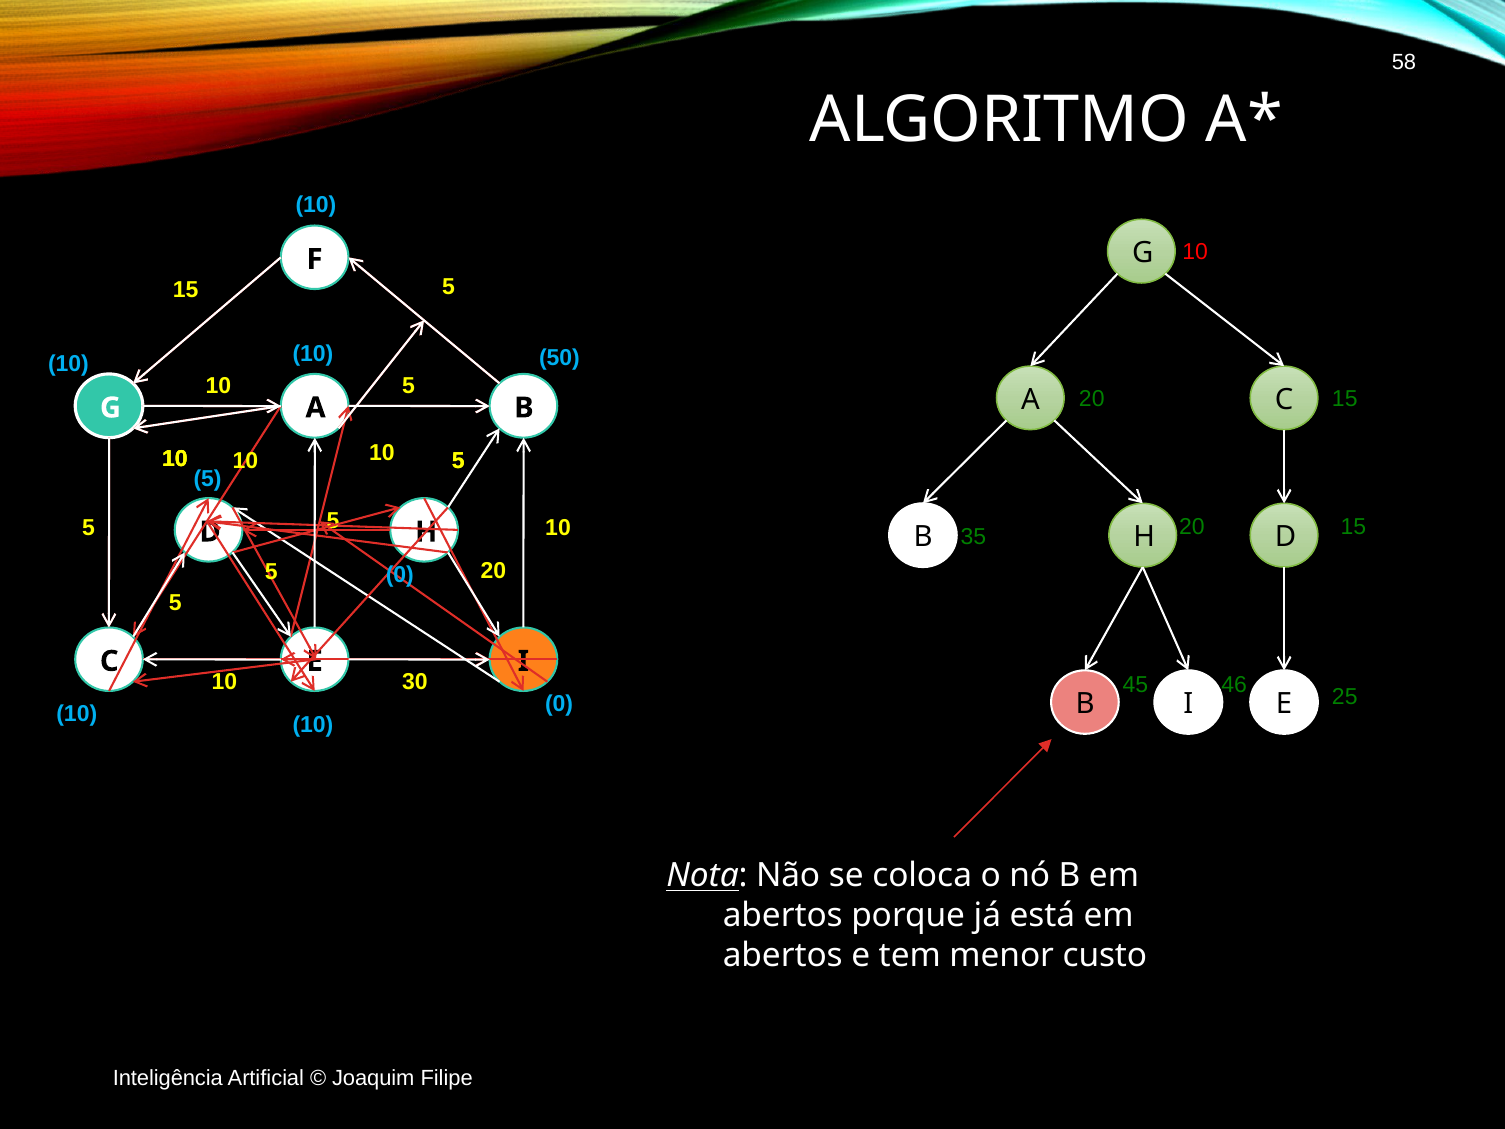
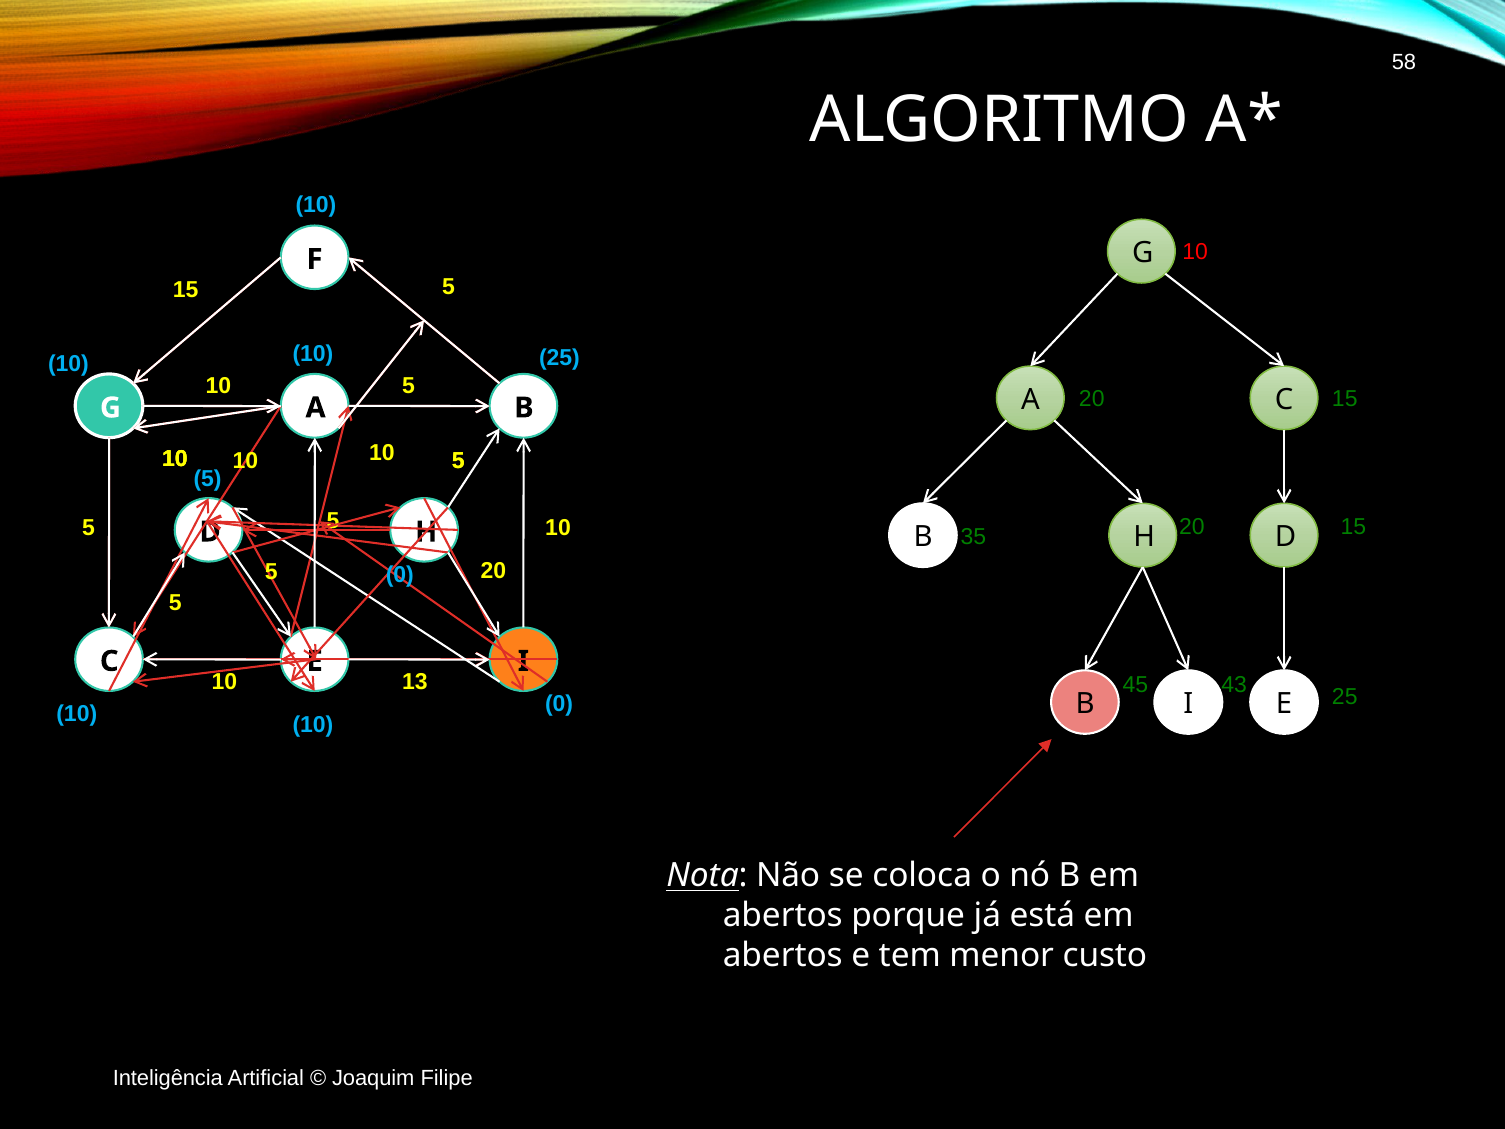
10 50: 50 -> 25 (559, 358)
30: 30 -> 13 (415, 682)
46: 46 -> 43 (1234, 685)
